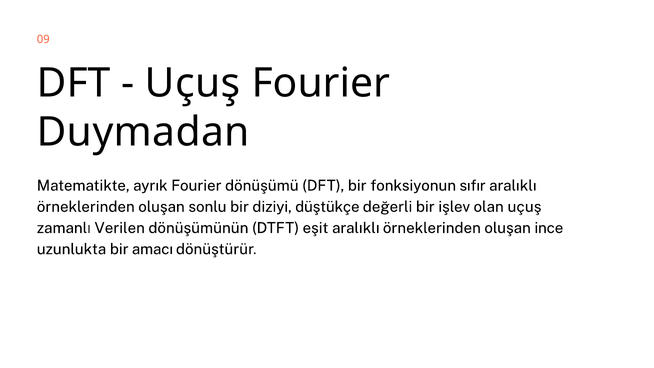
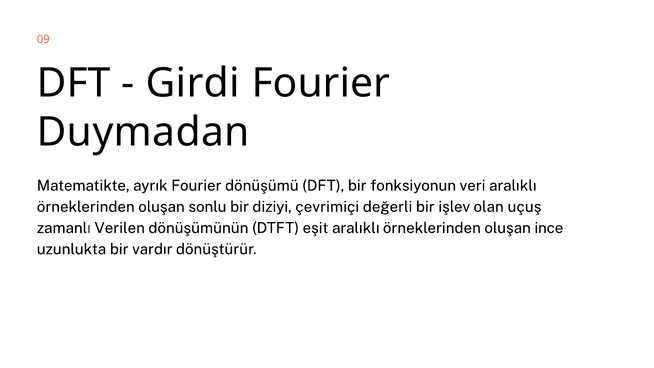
Uçuş: Uçuş -> Girdi (193, 83)
sıfır: sıfır -> veri (473, 186)
düştükçe: düştükçe -> çevrimiçi (327, 207)
amacı: amacı -> vardır (152, 249)
